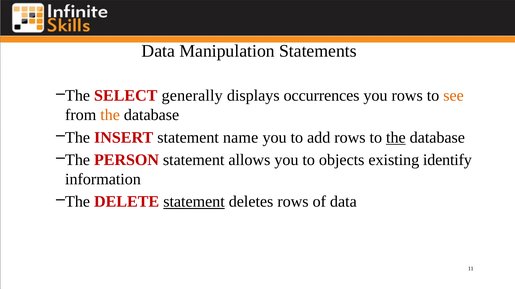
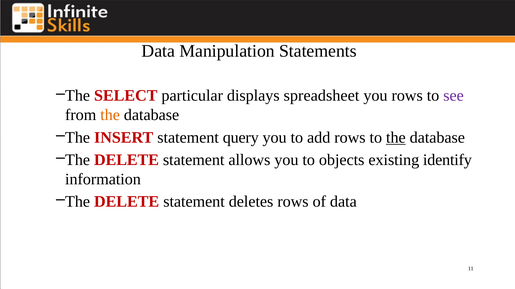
generally: generally -> particular (192, 96)
occurrences: occurrences -> spreadsheet (321, 96)
see colour: orange -> purple (454, 96)
name: name -> query (241, 138)
PERSON: PERSON -> DELETE (126, 160)
statement underline: present -> none (194, 202)
